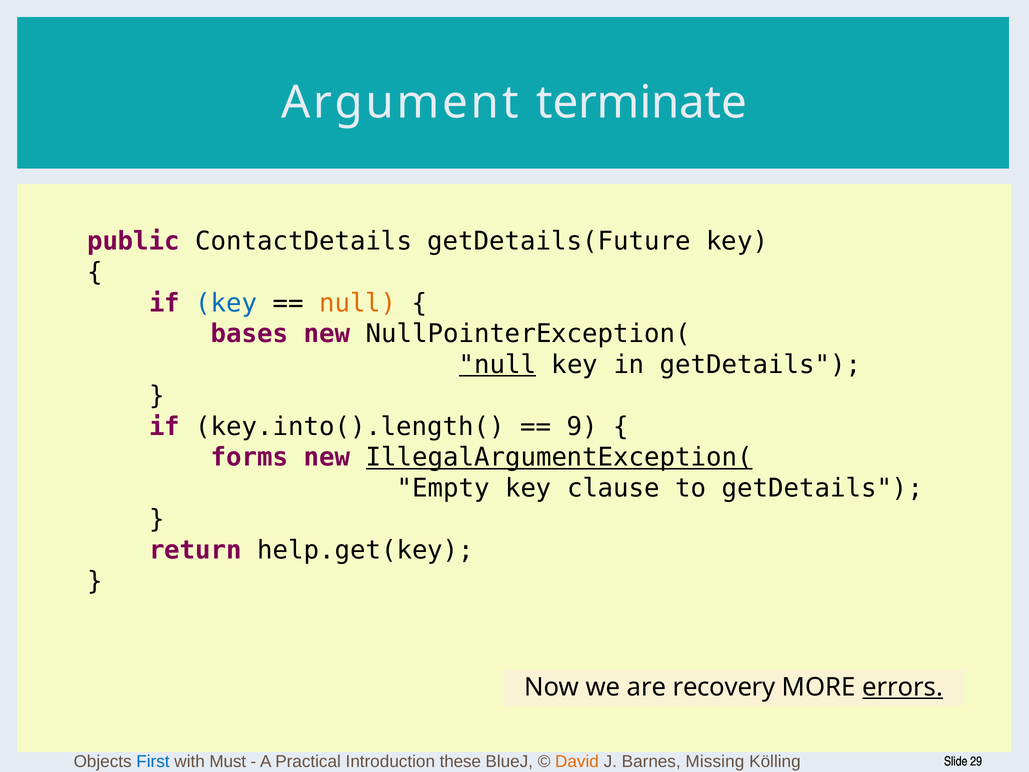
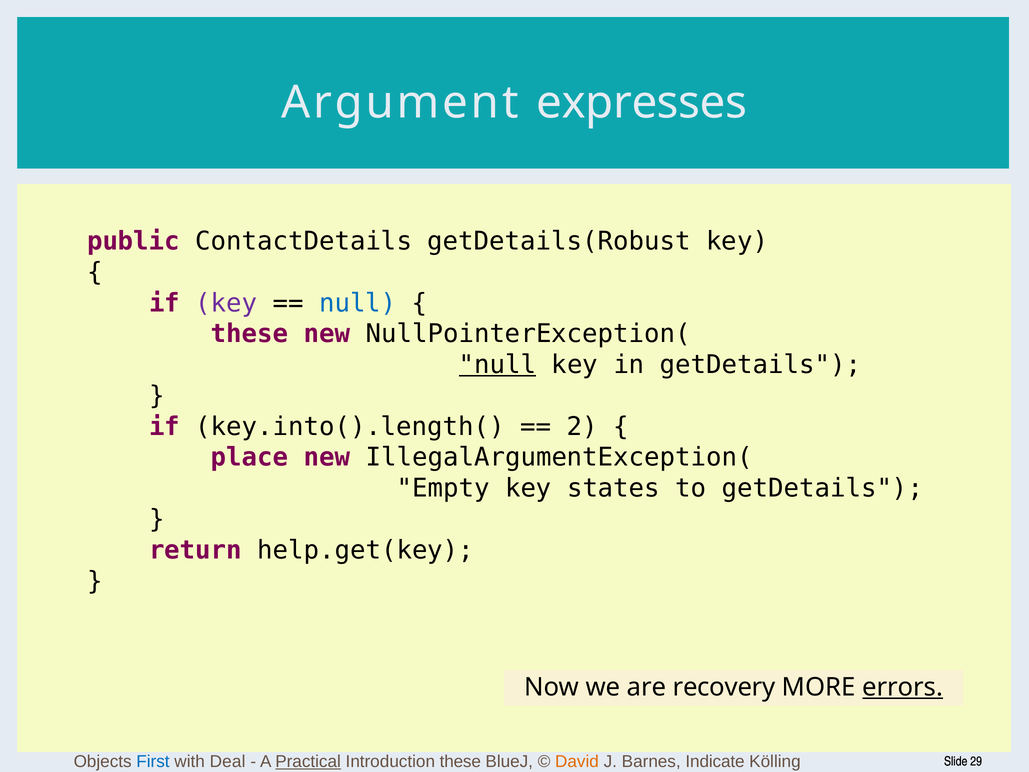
terminate: terminate -> expresses (642, 103)
getDetails(Future: getDetails(Future -> getDetails(Robust (559, 241)
key colour: blue -> purple (226, 303)
null colour: orange -> blue (358, 303)
bases: bases -> these (250, 334)
9: 9 -> 2 (582, 426)
forms: forms -> place (250, 457)
IllegalArgumentException( underline: present -> none (559, 457)
clause: clause -> states (613, 488)
Must: Must -> Deal (228, 761)
Practical underline: none -> present (308, 761)
Missing: Missing -> Indicate (715, 761)
